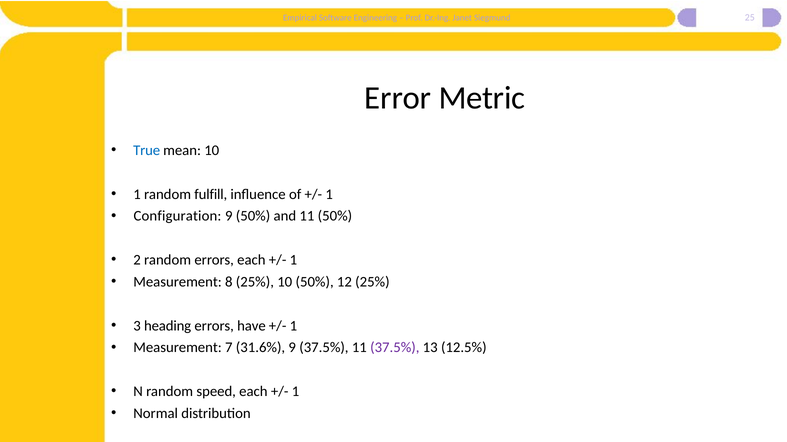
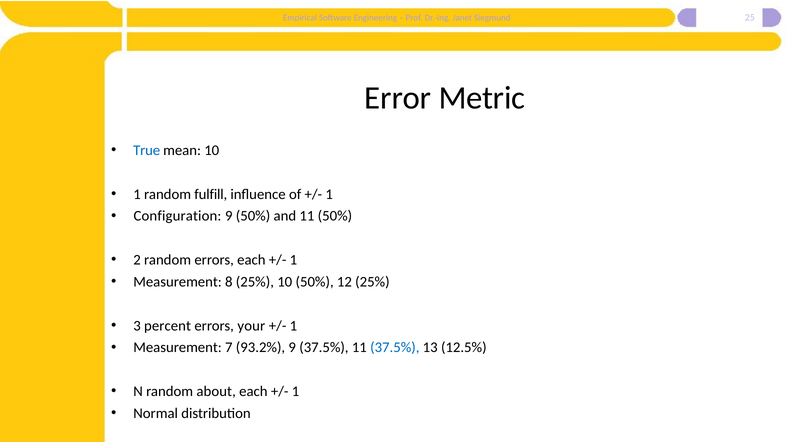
heading: heading -> percent (168, 326)
have: have -> your (251, 326)
31.6%: 31.6% -> 93.2% (261, 348)
37.5% colour: purple -> blue (395, 348)
speed: speed -> about (216, 392)
